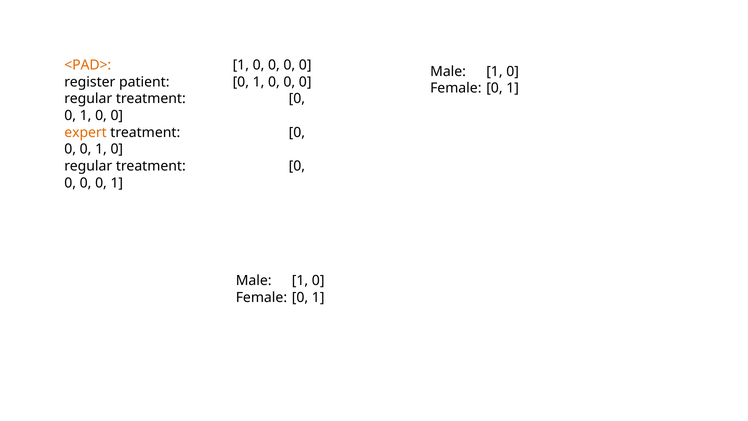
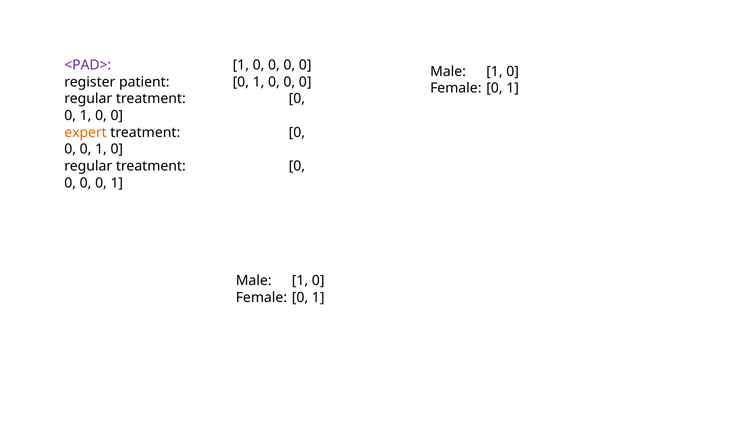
<PAD> colour: orange -> purple (88, 65)
